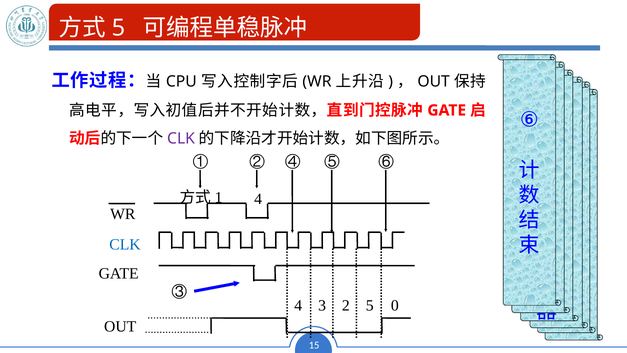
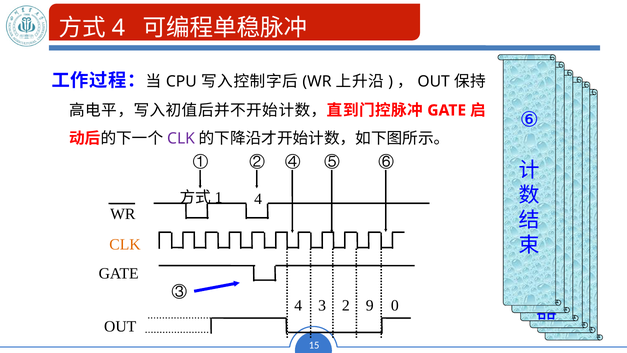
5: 5 -> 4 (118, 28)
CLK colour: blue -> orange (125, 244)
3 5: 5 -> 9 (370, 305)
